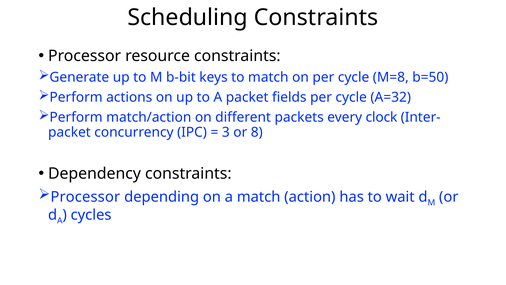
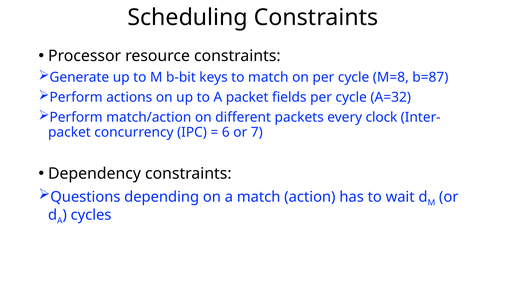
b=50: b=50 -> b=87 (430, 77)
3: 3 -> 6 (226, 132)
8: 8 -> 7 (257, 132)
Processor: Processor -> Questions (85, 197)
